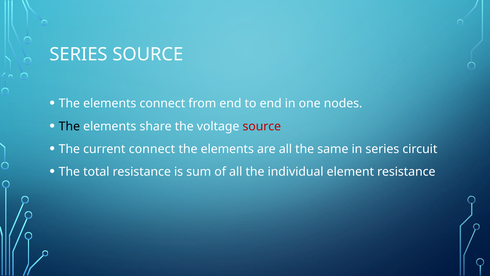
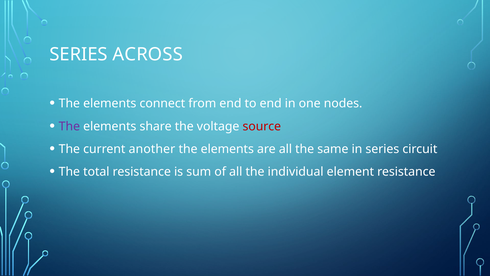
SERIES SOURCE: SOURCE -> ACROSS (148, 54)
The colour: black -> purple (69, 126)
current connect: connect -> another (152, 149)
